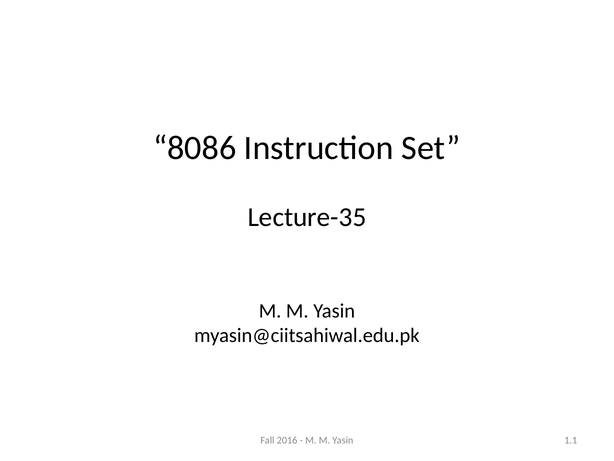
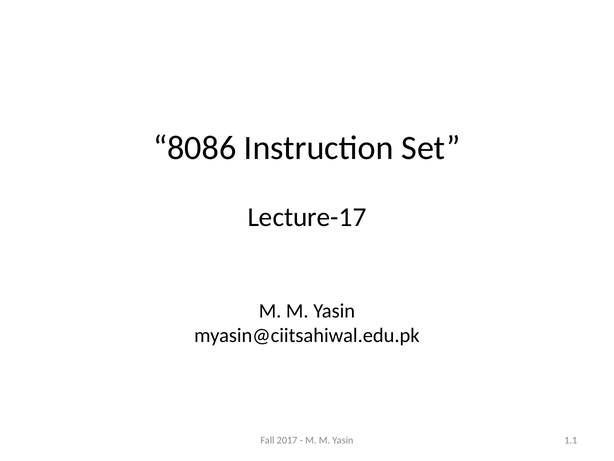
Lecture-35: Lecture-35 -> Lecture-17 (307, 217)
2016: 2016 -> 2017 (287, 440)
